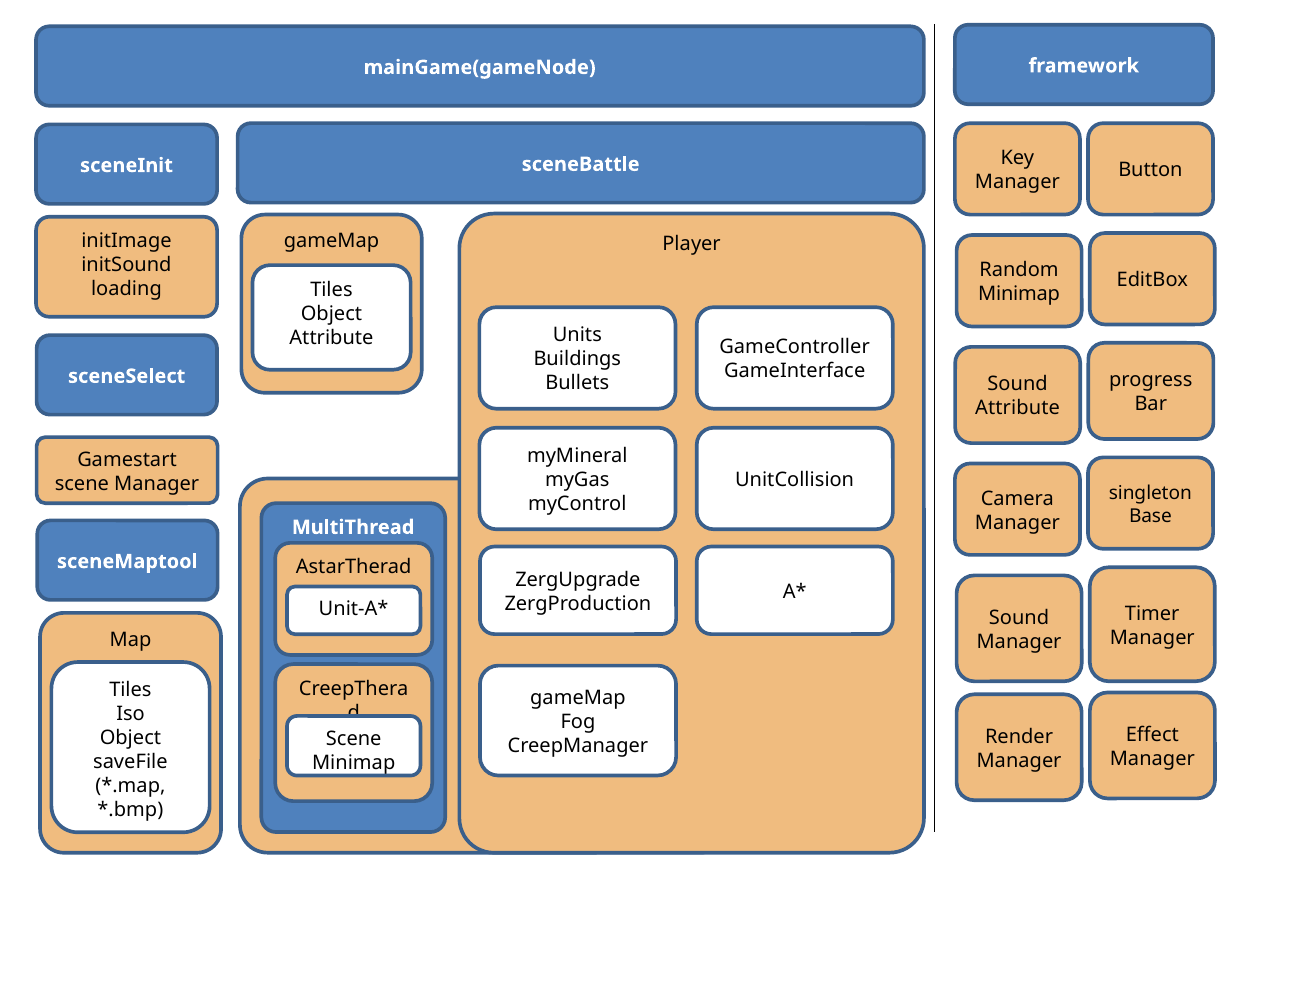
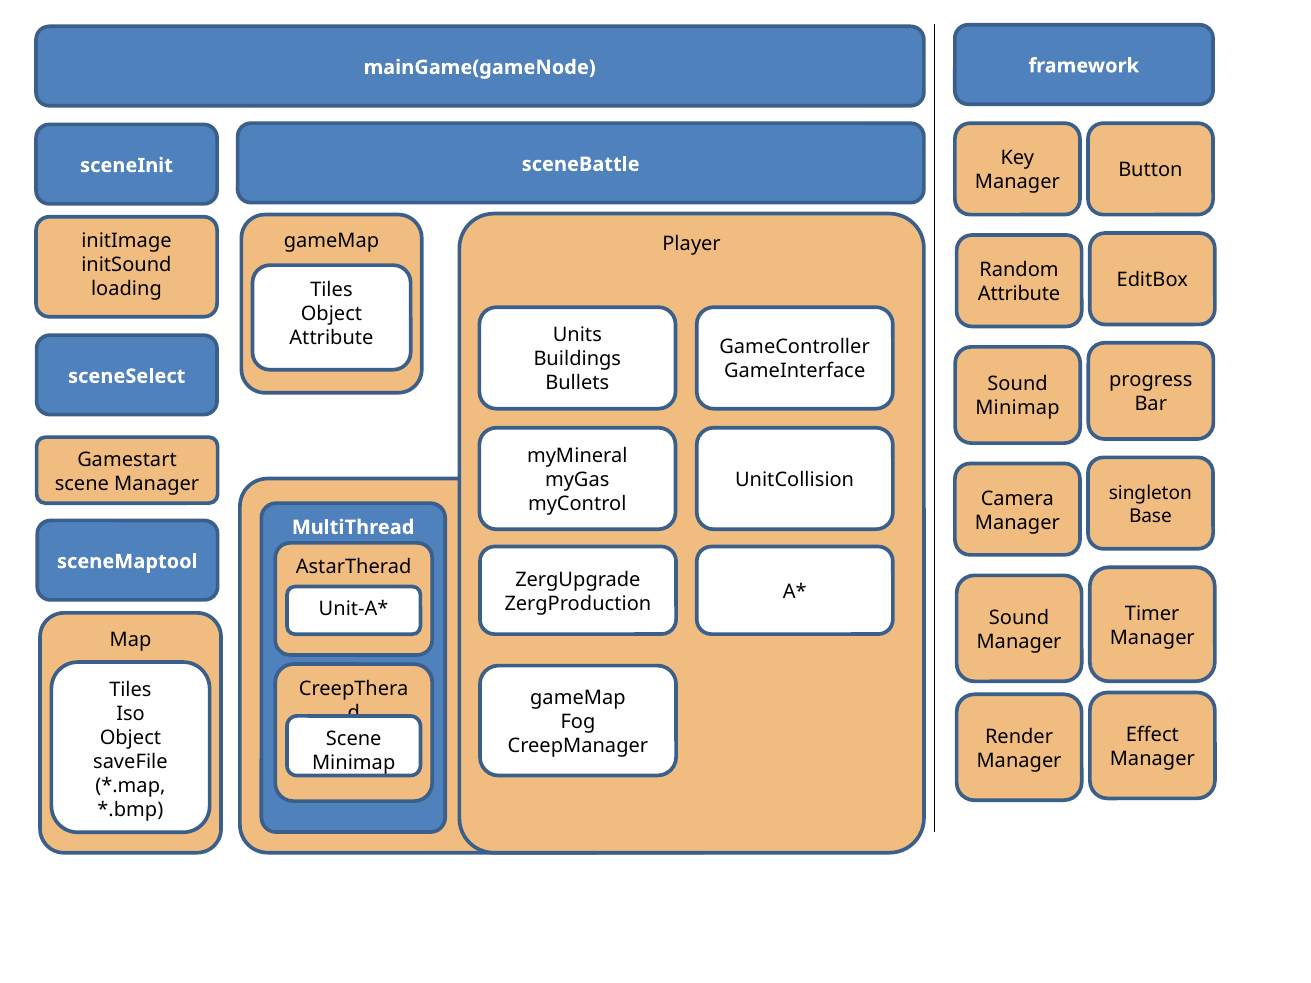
Minimap: Minimap -> Attribute (1019, 294)
Attribute: Attribute -> Minimap (1018, 408)
